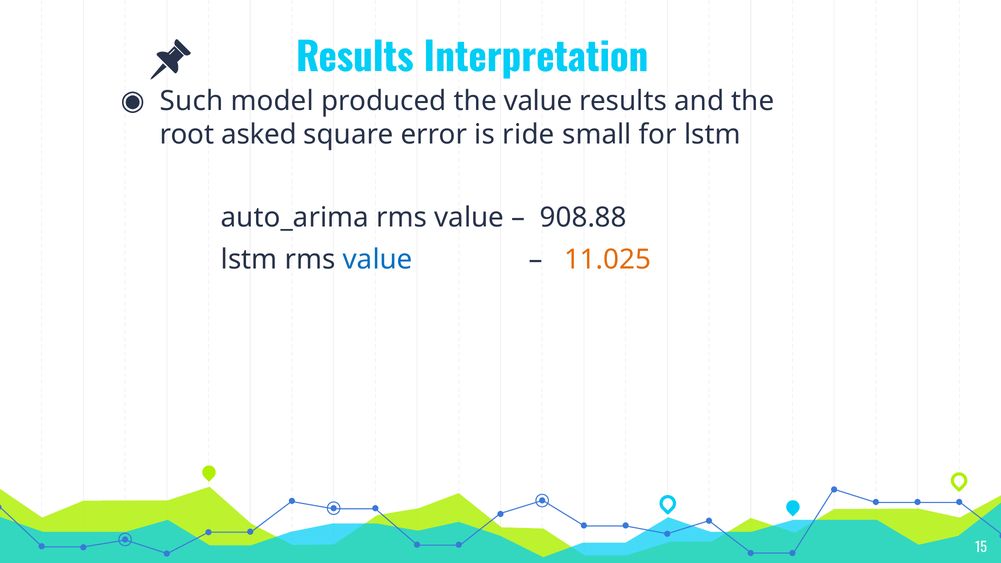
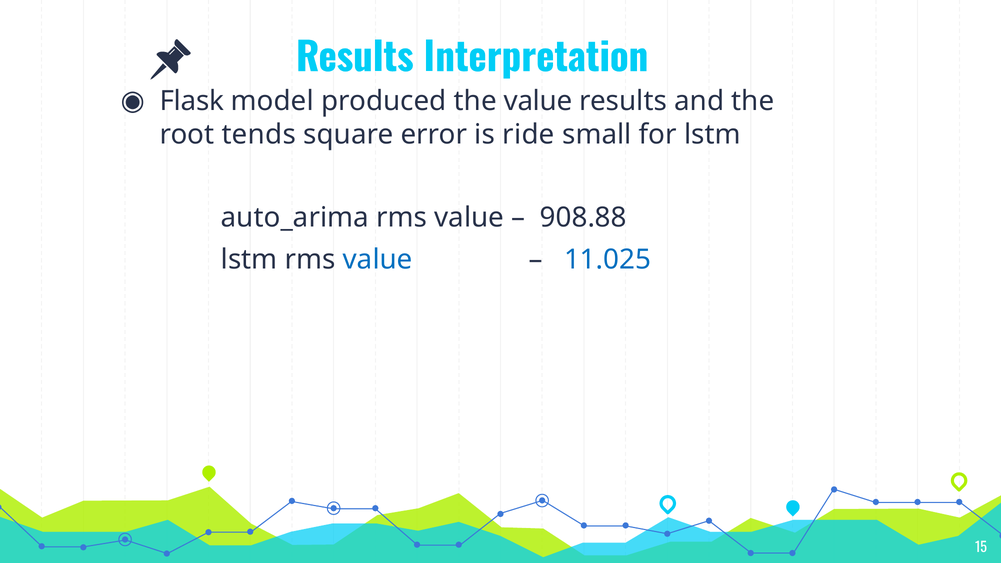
Such: Such -> Flask (192, 101)
asked: asked -> tends (259, 134)
11.025 colour: orange -> blue (608, 260)
